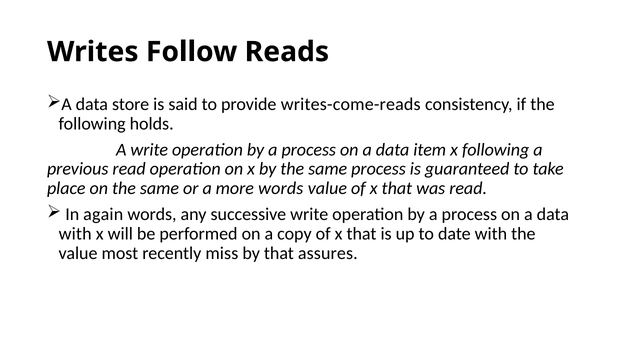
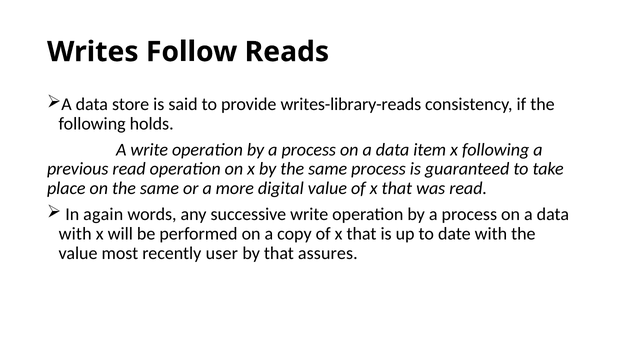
writes-come-reads: writes-come-reads -> writes-library-reads (351, 104)
more words: words -> digital (281, 189)
miss: miss -> user (222, 253)
